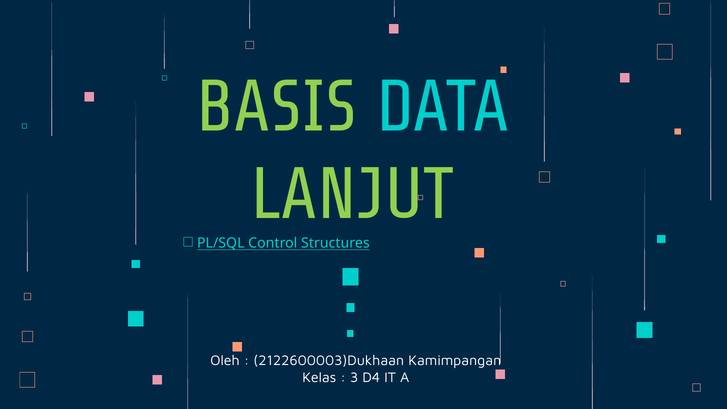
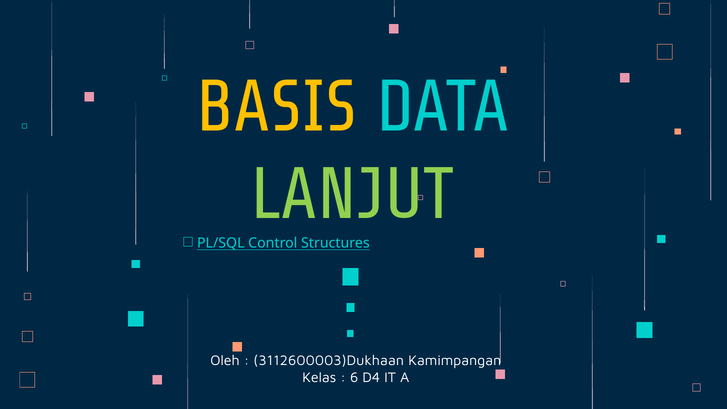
BASIS colour: light green -> yellow (277, 107)
2122600003)Dukhaan: 2122600003)Dukhaan -> 3112600003)Dukhaan (329, 361)
3: 3 -> 6 (354, 378)
